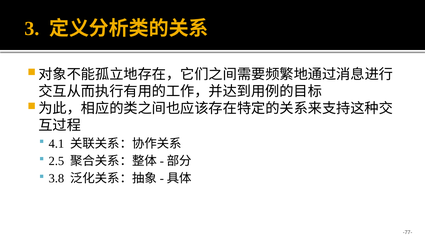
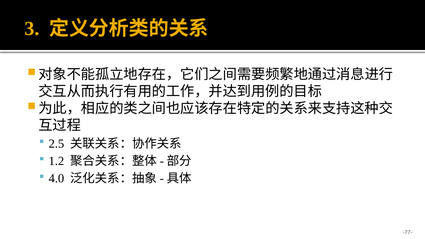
4.1: 4.1 -> 2.5 (56, 144)
2.5: 2.5 -> 1.2 (56, 161)
3.8: 3.8 -> 4.0 (56, 179)
